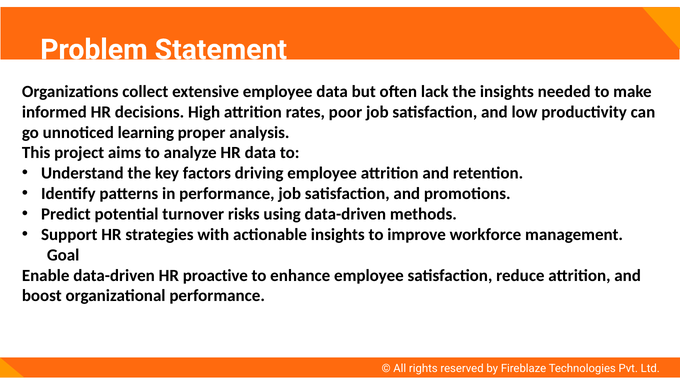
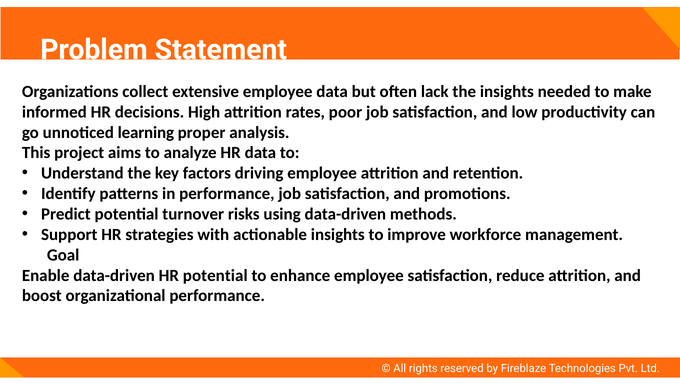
HR proactive: proactive -> potential (215, 275)
